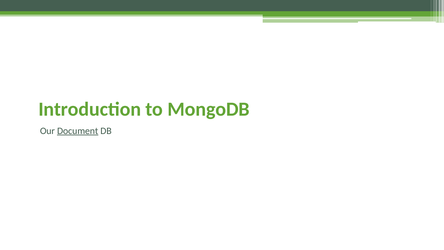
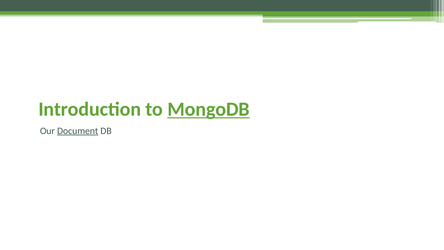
MongoDB underline: none -> present (209, 109)
